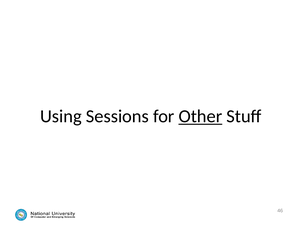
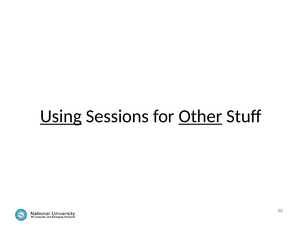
Using underline: none -> present (61, 117)
